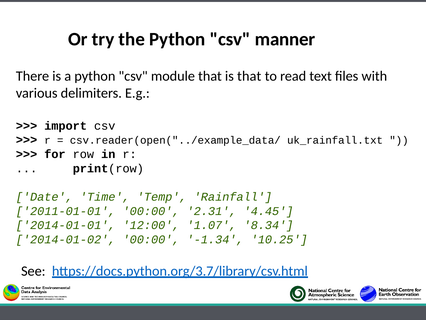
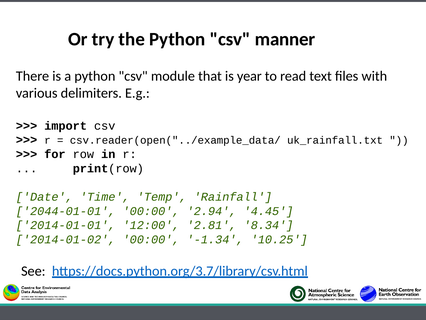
is that: that -> year (249, 76)
2011-01-01: 2011-01-01 -> 2044-01-01 (66, 211)
2.31: 2.31 -> 2.94 (212, 211)
1.07: 1.07 -> 2.81 (212, 225)
